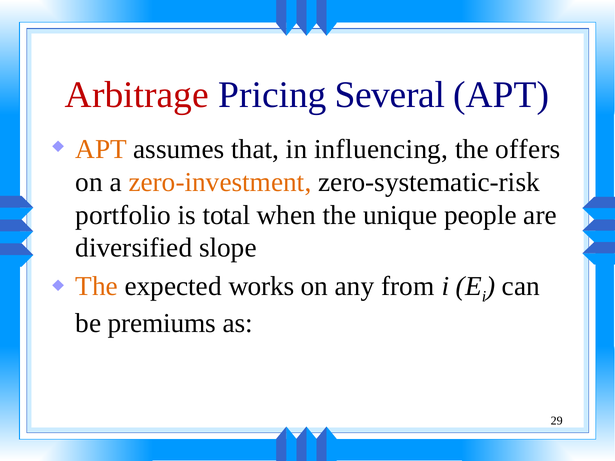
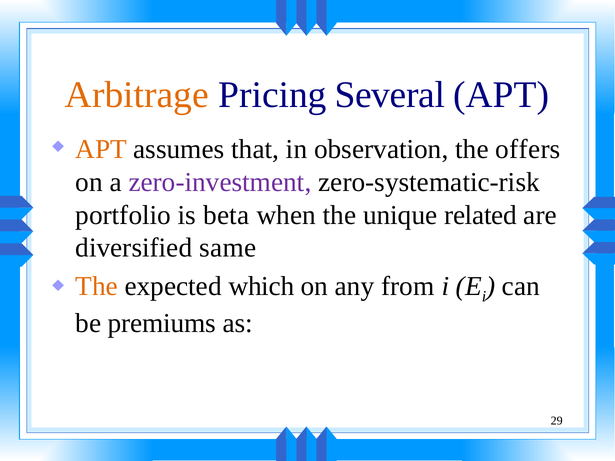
Arbitrage colour: red -> orange (137, 95)
influencing: influencing -> observation (381, 150)
zero-investment colour: orange -> purple (220, 182)
total: total -> beta (226, 215)
people: people -> related (481, 215)
slope: slope -> same (228, 248)
works: works -> which (261, 286)
